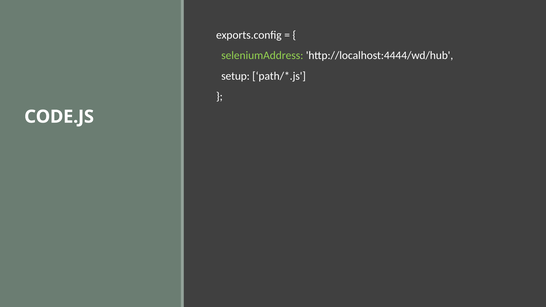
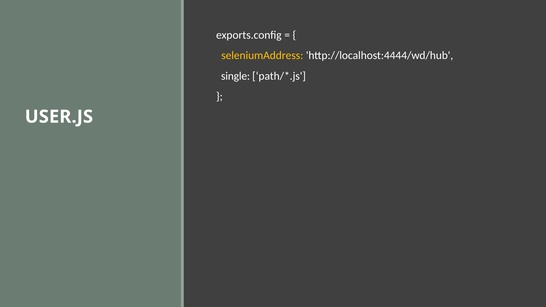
seleniumAddress colour: light green -> yellow (262, 55)
setup: setup -> single (236, 76)
CODE.JS: CODE.JS -> USER.JS (59, 117)
